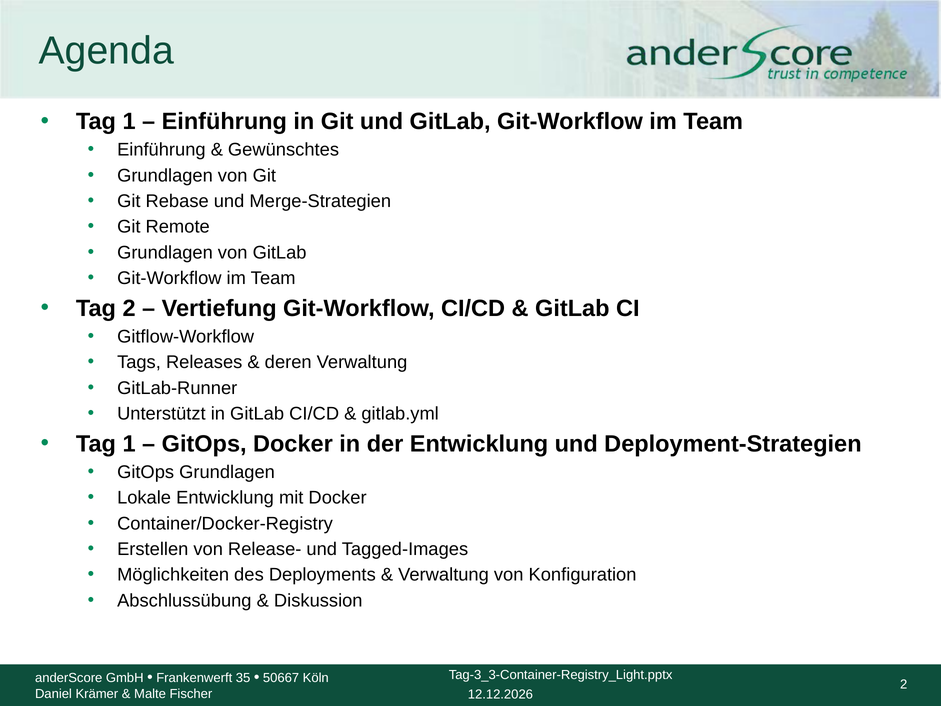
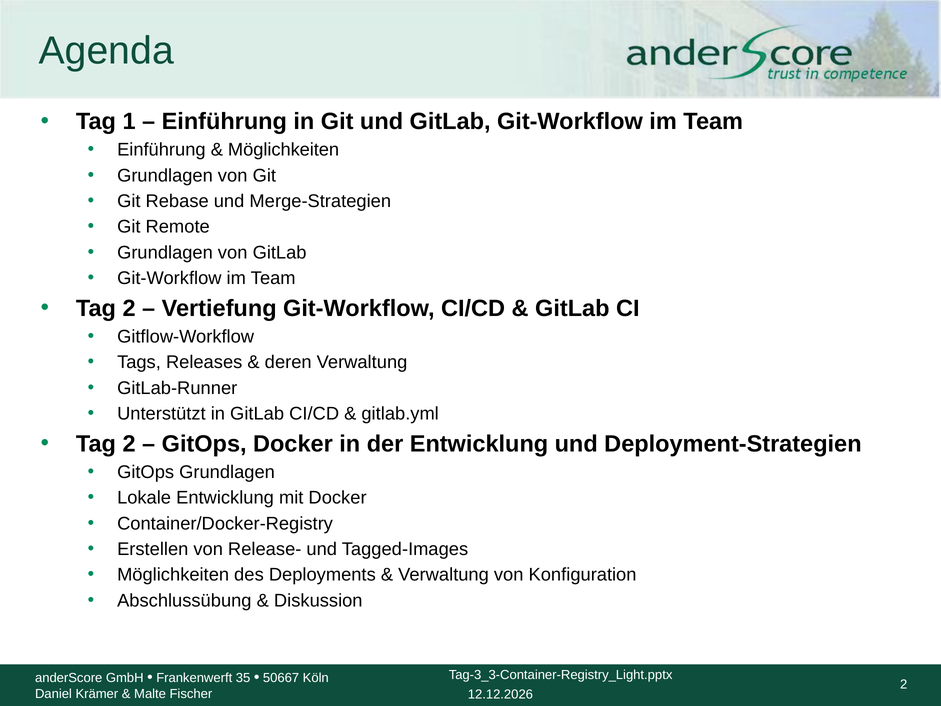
Gewünschtes: Gewünschtes -> Möglichkeiten (284, 150)
1: 1 -> 2 (129, 444)
